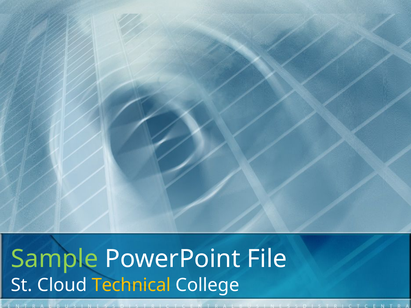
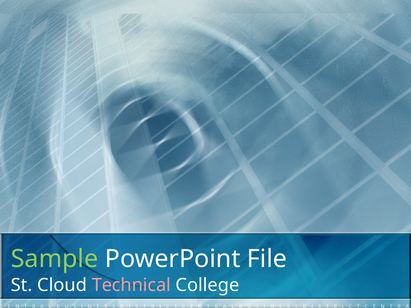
Technical colour: yellow -> pink (131, 285)
